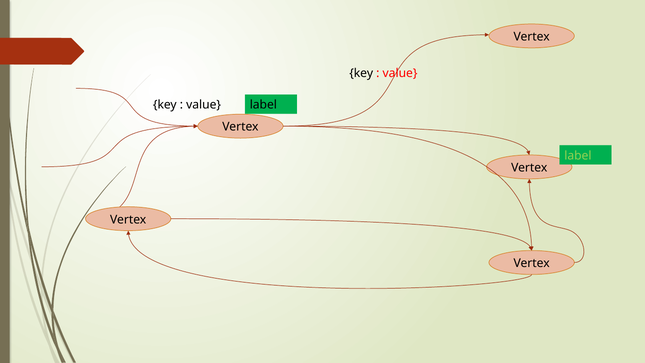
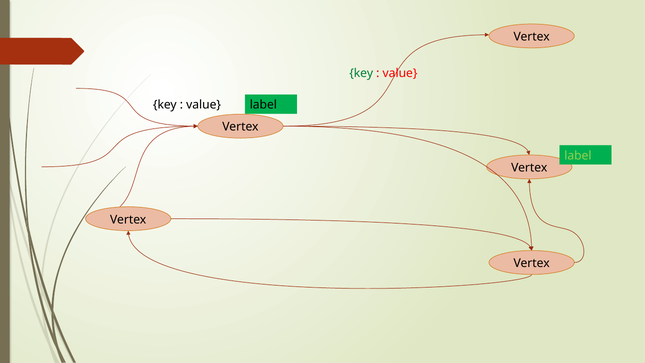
key colour: black -> green (361, 73)
